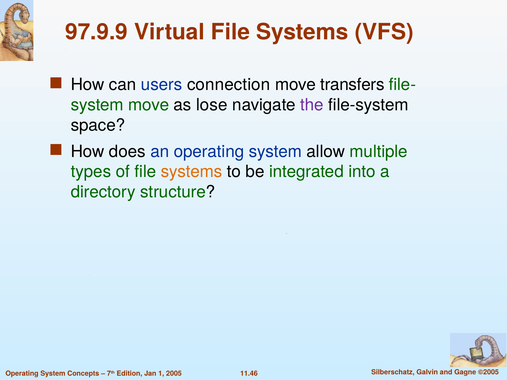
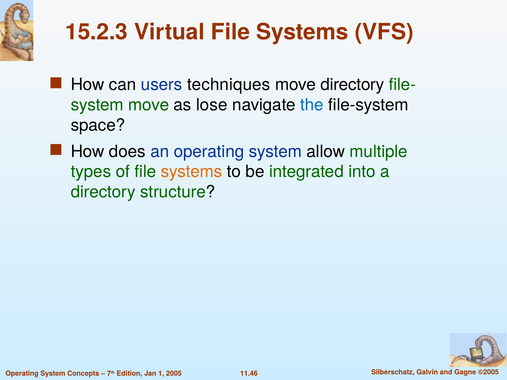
97.9.9: 97.9.9 -> 15.2.3 (97, 32)
connection: connection -> techniques (229, 85)
move transfers: transfers -> directory (352, 85)
the colour: purple -> blue (312, 105)
